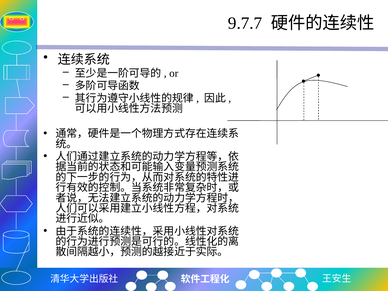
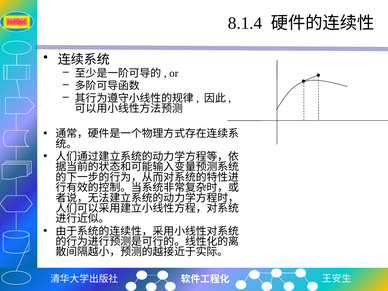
9.7.7: 9.7.7 -> 8.1.4 (245, 23)
